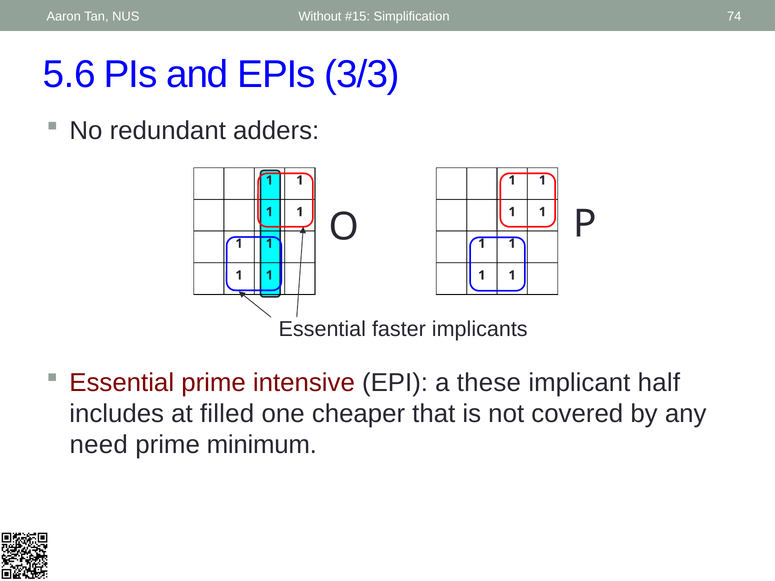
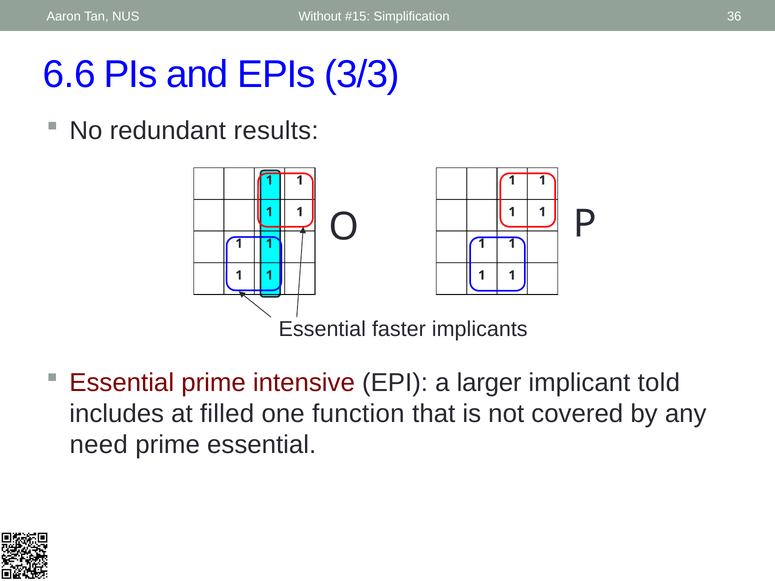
74: 74 -> 36 (734, 16)
5.6: 5.6 -> 6.6 (69, 74)
adders: adders -> results (276, 131)
these: these -> larger (489, 383)
half: half -> told (659, 383)
cheaper: cheaper -> function (358, 414)
prime minimum: minimum -> essential (262, 445)
